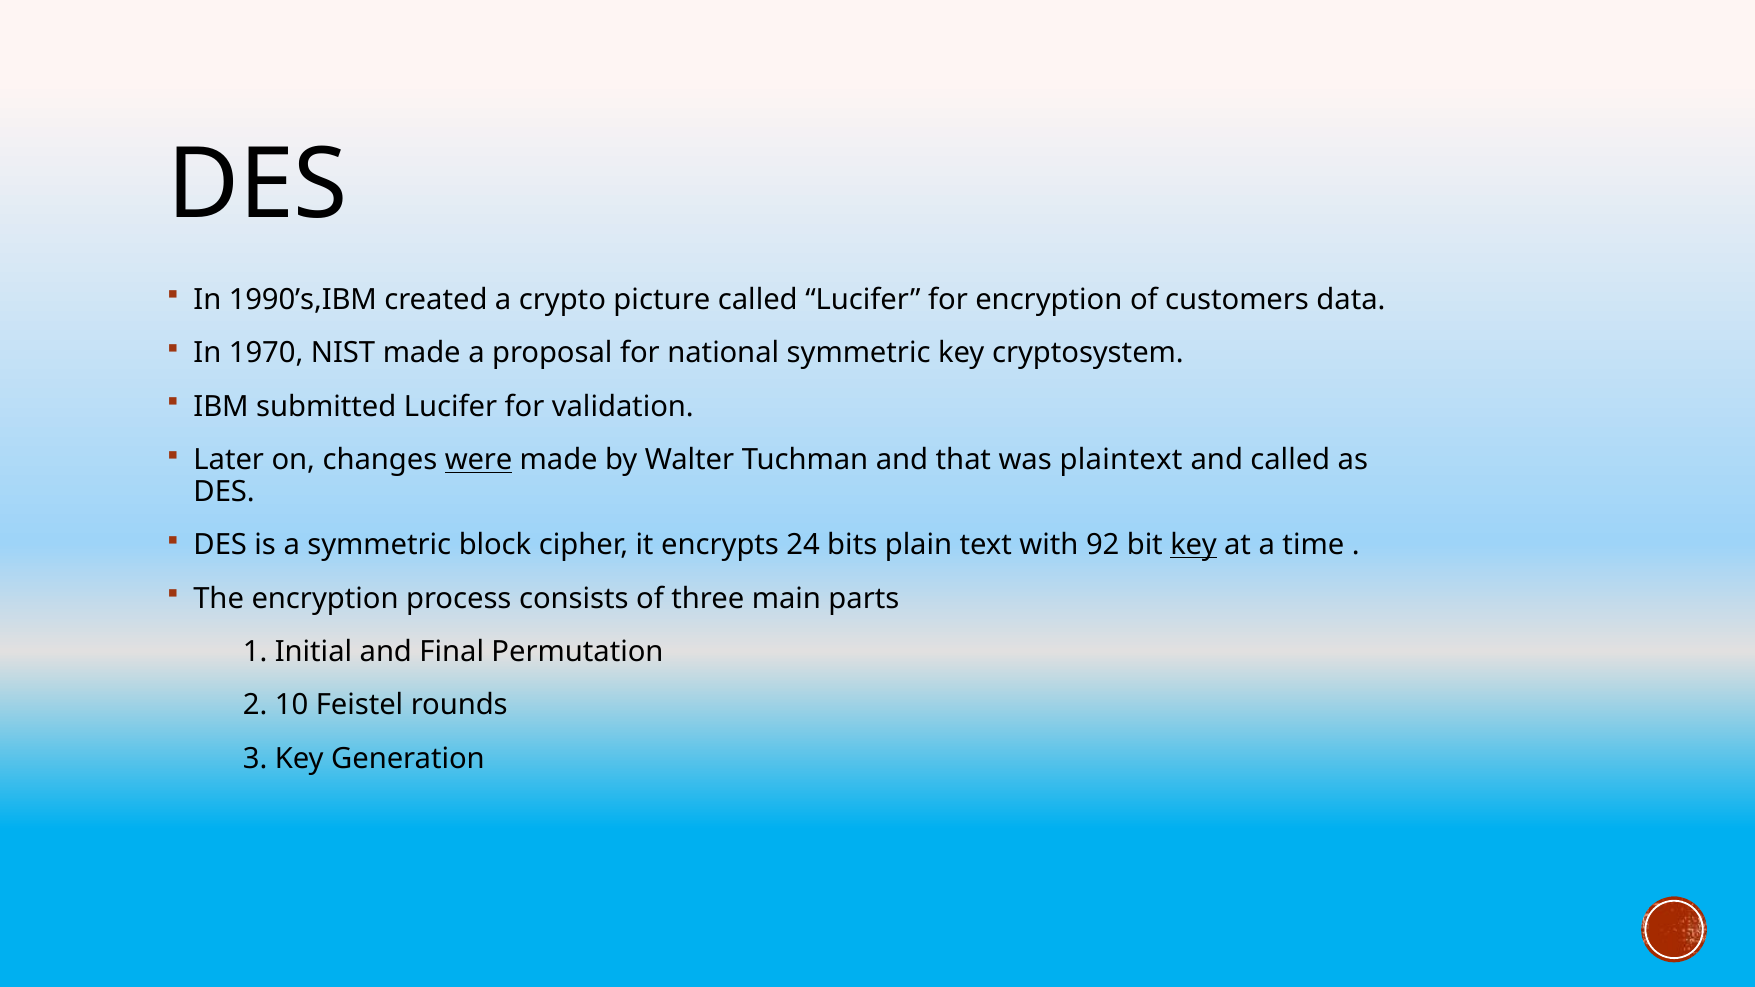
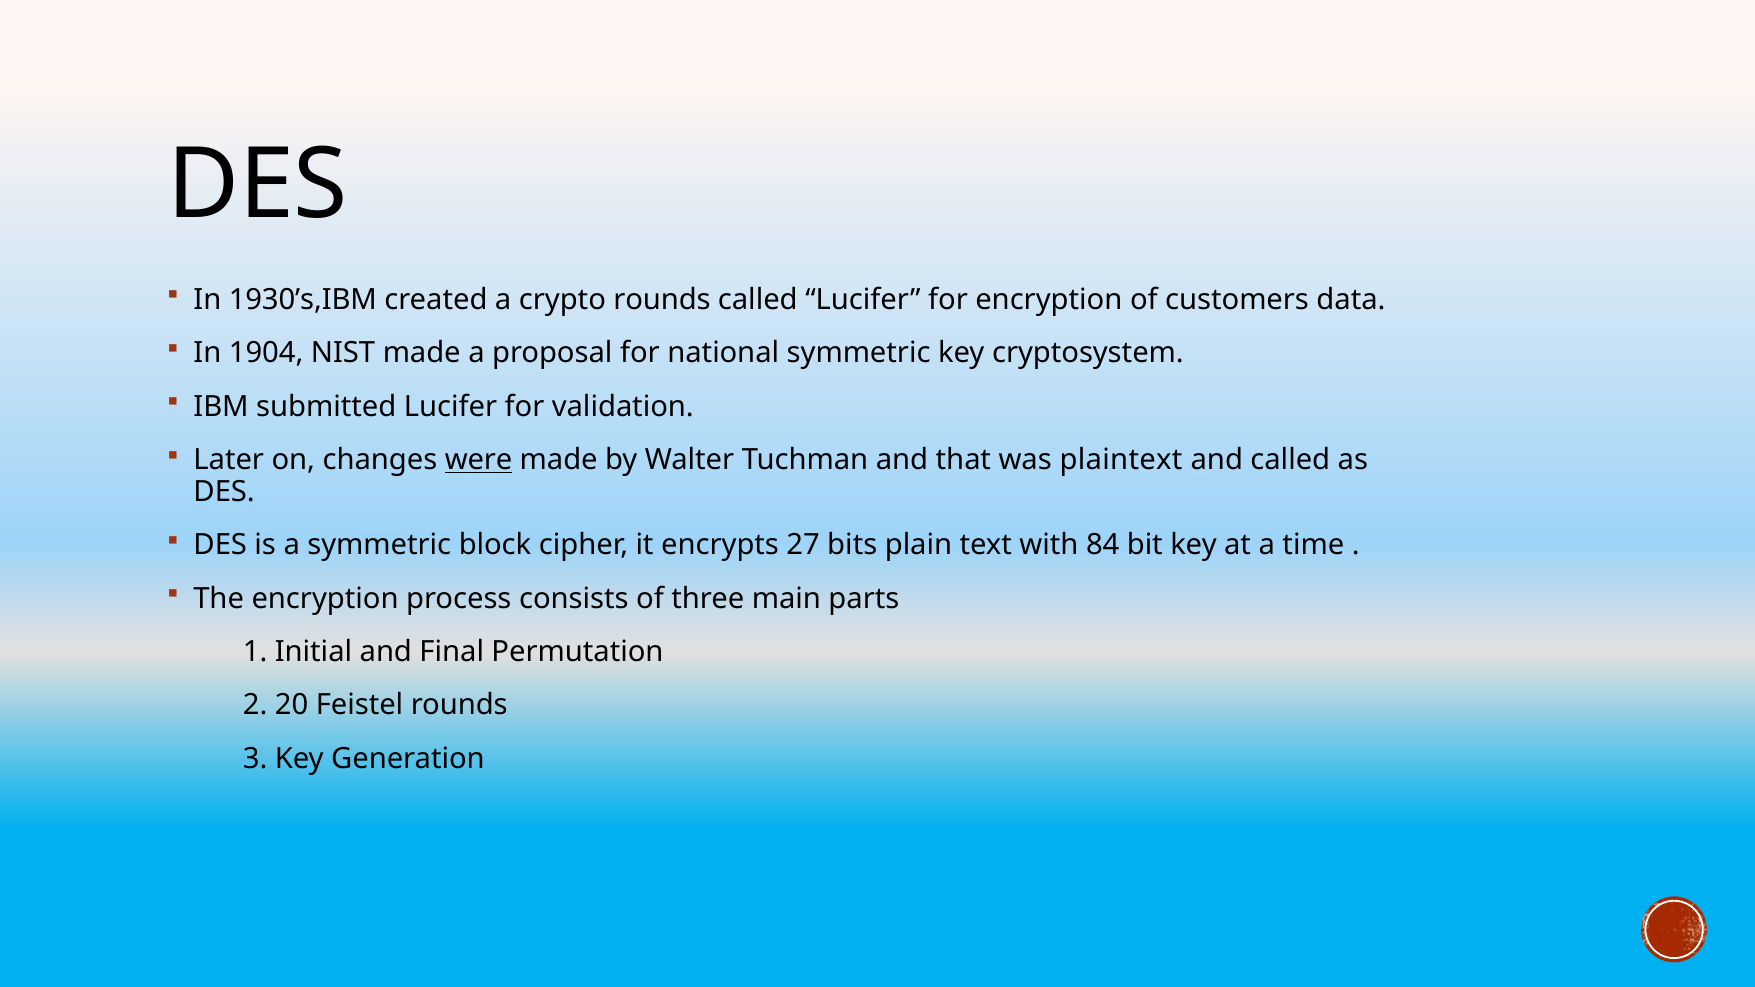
1990’s,IBM: 1990’s,IBM -> 1930’s,IBM (303, 300)
crypto picture: picture -> rounds (662, 300)
1970: 1970 -> 1904 (266, 353)
24: 24 -> 27 (803, 545)
92: 92 -> 84 (1103, 545)
key underline: present -> none (1194, 545)
10: 10 -> 20 (292, 705)
